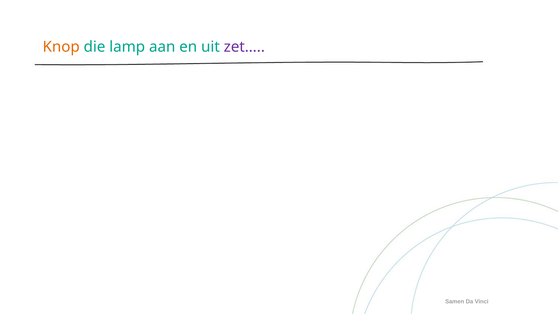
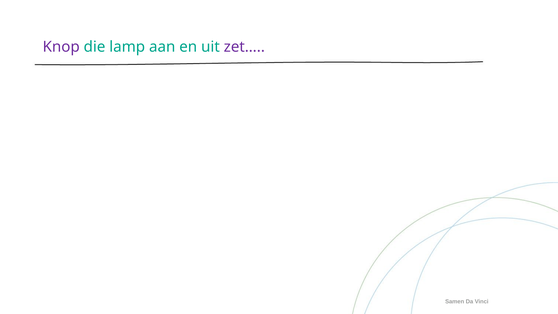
Knop colour: orange -> purple (61, 47)
